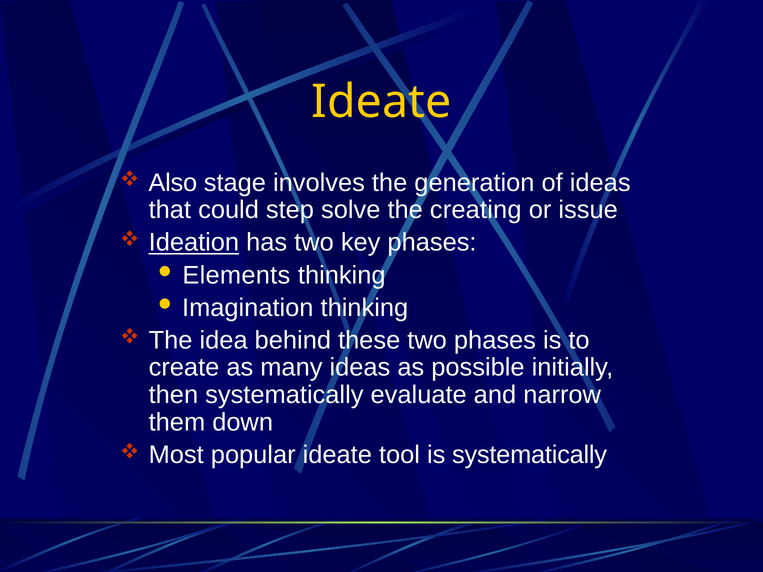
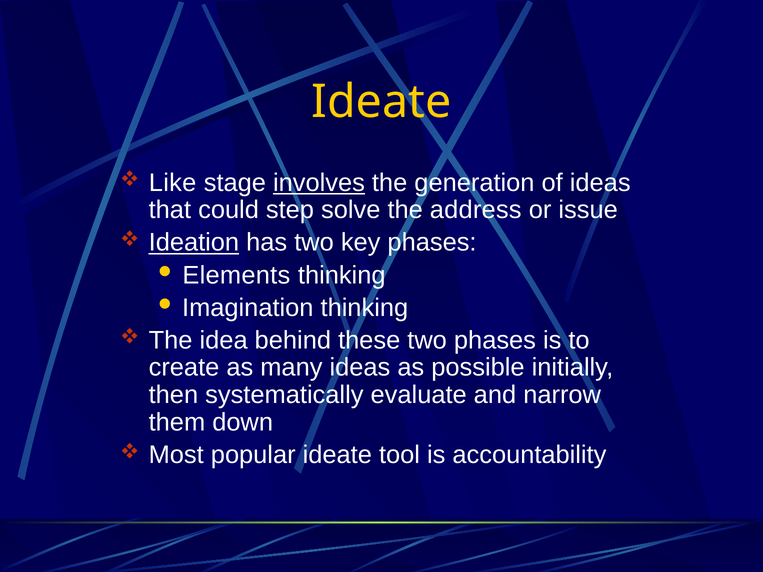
Also: Also -> Like (173, 183)
involves underline: none -> present (319, 183)
creating: creating -> address (476, 210)
is systematically: systematically -> accountability (529, 455)
